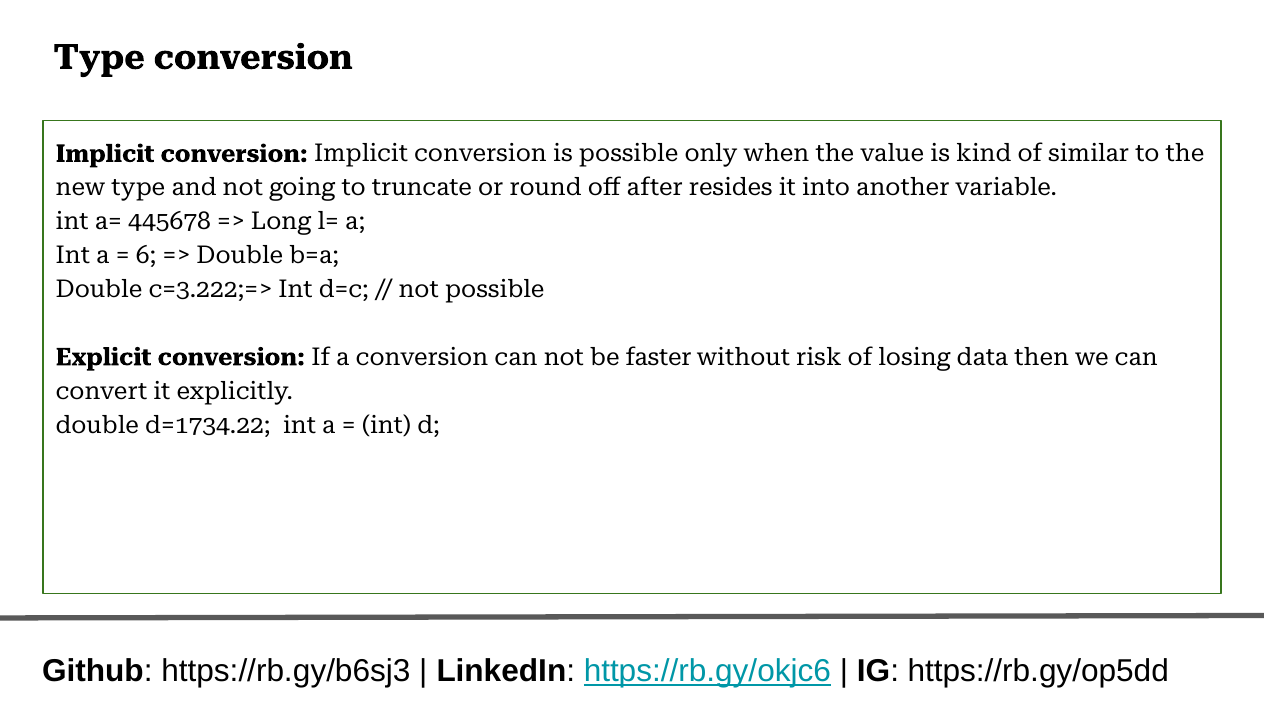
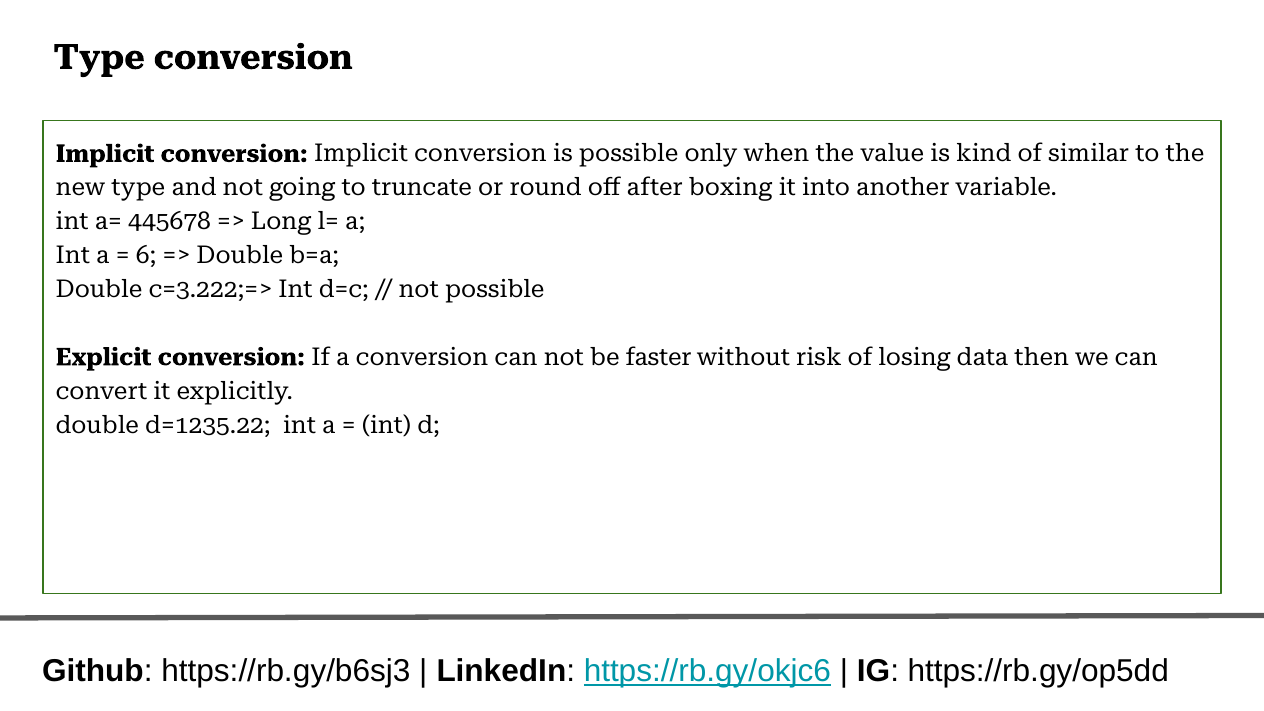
resides: resides -> boxing (731, 188)
d=1734.22: d=1734.22 -> d=1235.22 (208, 425)
